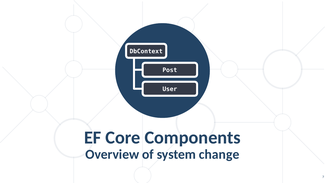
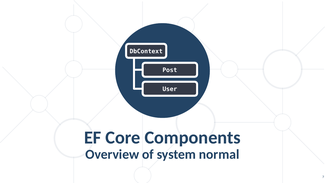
change: change -> normal (219, 154)
